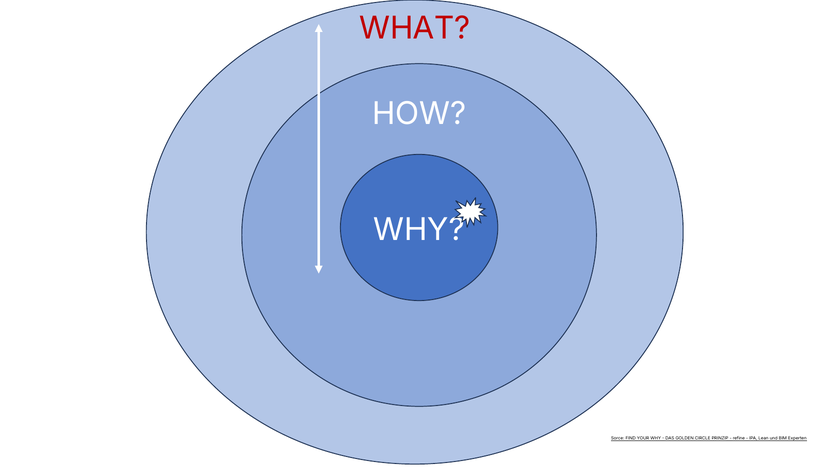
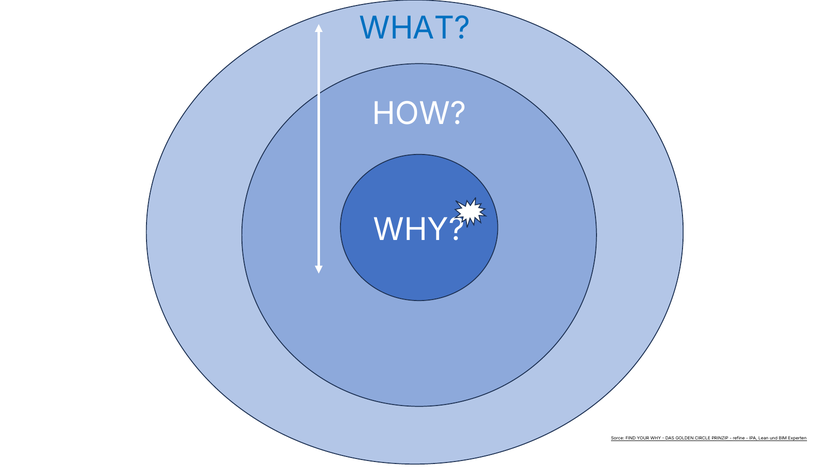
WHAT colour: red -> blue (415, 29)
